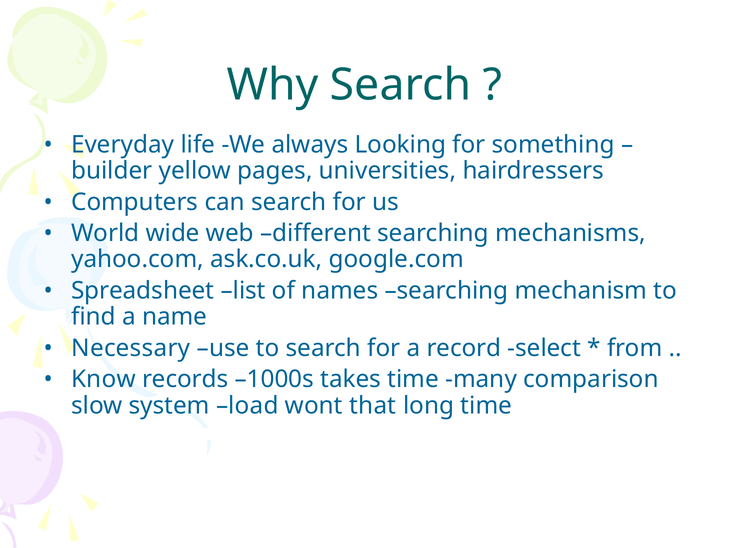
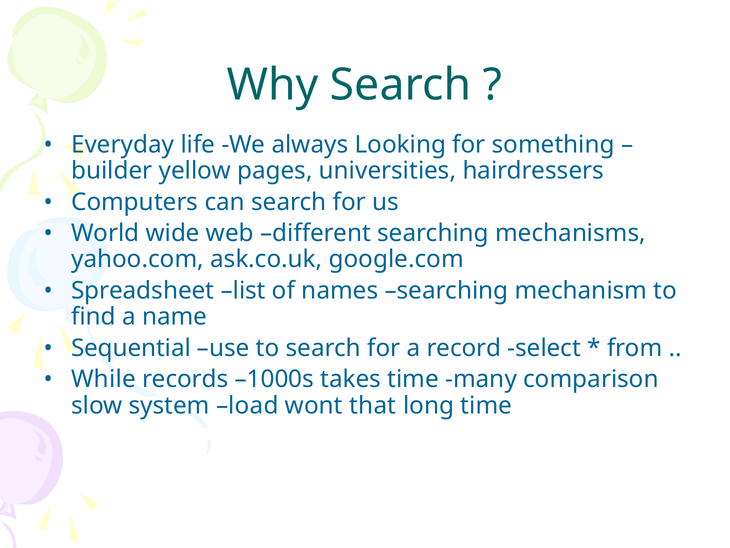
Necessary: Necessary -> Sequential (131, 348)
Know: Know -> While (104, 379)
